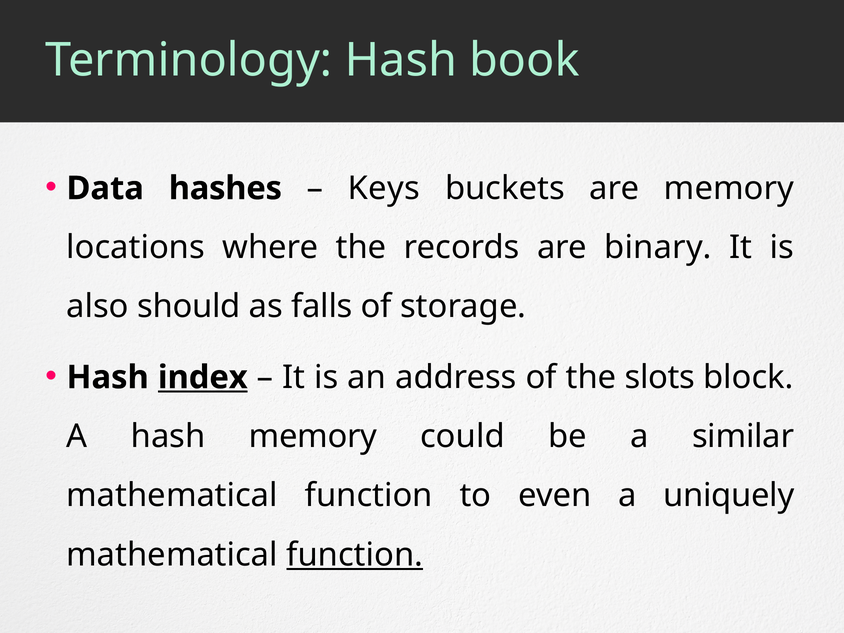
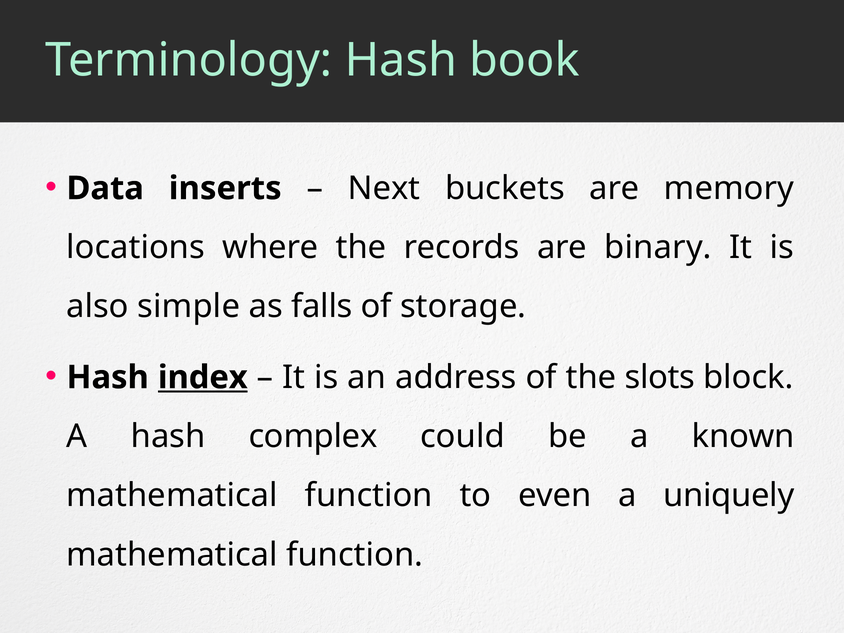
hashes: hashes -> inserts (225, 188)
Keys: Keys -> Next (384, 188)
should: should -> simple (189, 307)
hash memory: memory -> complex (313, 437)
similar: similar -> known (743, 437)
function underline: present -> none (355, 555)
